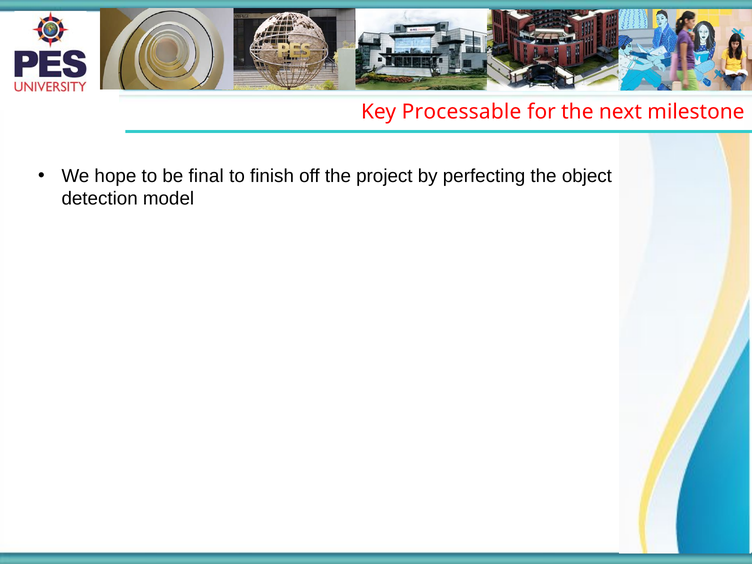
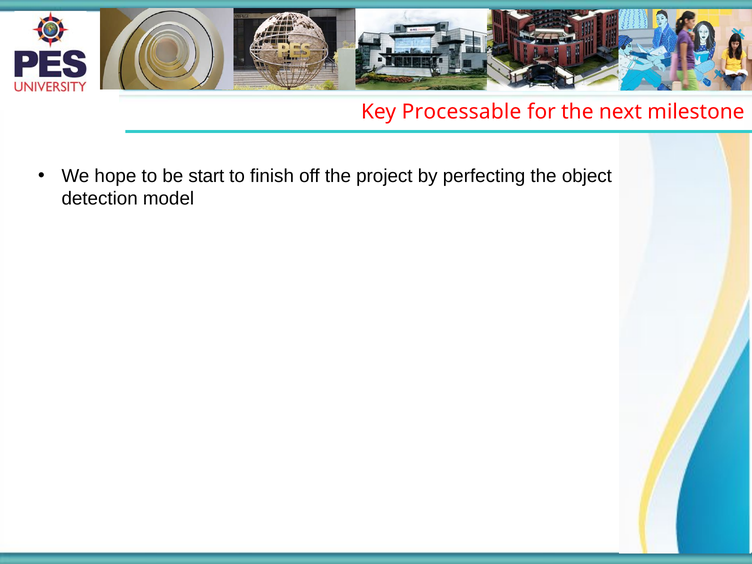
final: final -> start (206, 176)
